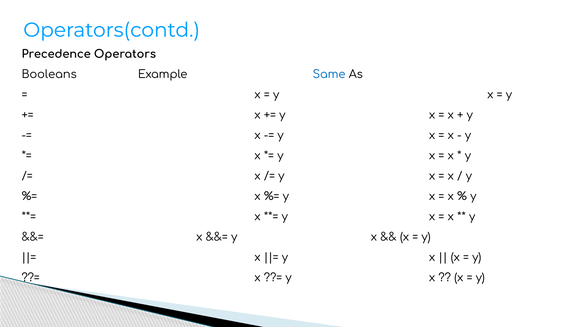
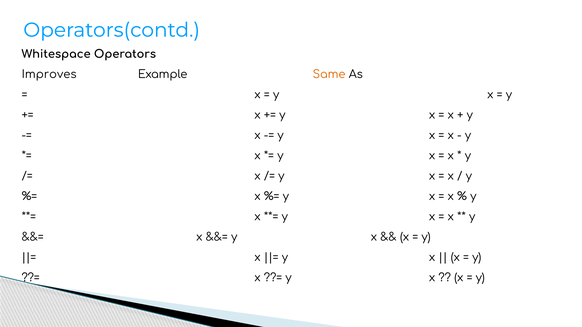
Precedence: Precedence -> Whitespace (56, 54)
Booleans: Booleans -> Improves (49, 75)
Same colour: blue -> orange (329, 75)
